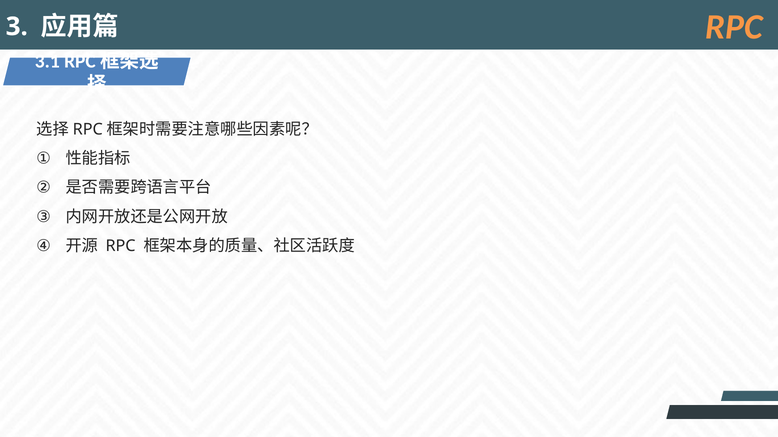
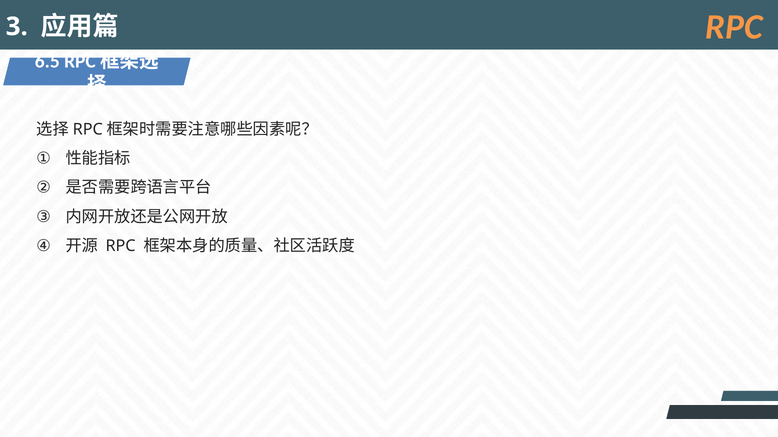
3.1: 3.1 -> 6.5 (47, 61)
